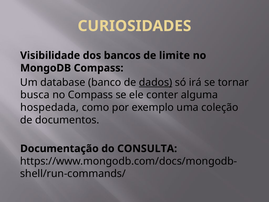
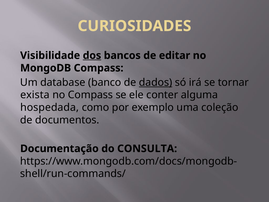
dos underline: none -> present (92, 55)
limite: limite -> editar (175, 55)
busca: busca -> exista (35, 95)
